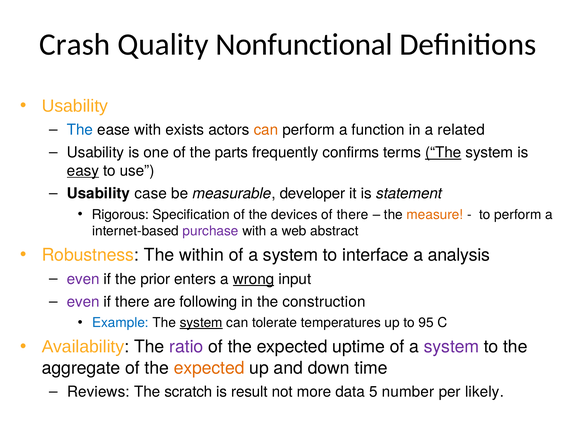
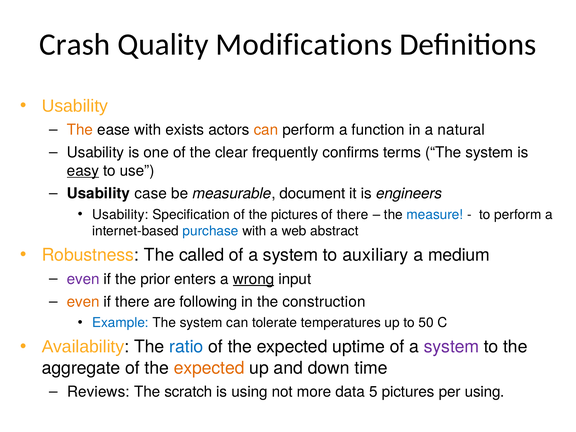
Nonfunctional: Nonfunctional -> Modifications (304, 44)
The colour: blue -> orange (80, 130)
related: related -> natural (461, 130)
parts: parts -> clear (231, 153)
The underline: present -> none (443, 153)
developer: developer -> document (312, 194)
statement: statement -> engineers (409, 194)
Rigorous: Rigorous -> Usability (120, 215)
the devices: devices -> pictures (294, 215)
measure colour: orange -> blue (435, 215)
purchase colour: purple -> blue (211, 231)
within: within -> called (202, 255)
interface: interface -> auxiliary (375, 255)
analysis: analysis -> medium (459, 255)
even colour: purple -> orange (83, 302)
system underline: present -> none (201, 323)
95: 95 -> 50 (426, 323)
ratio colour: purple -> blue (186, 347)
is result: result -> using (249, 392)
5 number: number -> pictures (408, 392)
per likely: likely -> using (485, 392)
